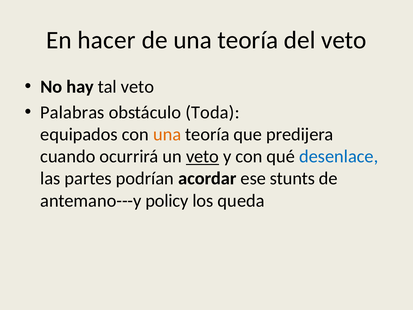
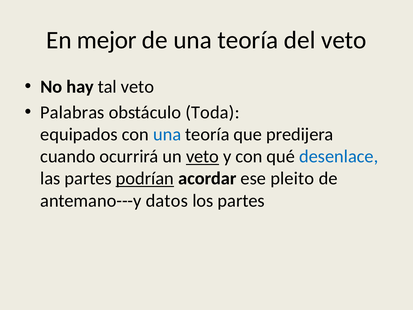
hacer: hacer -> mejor (107, 40)
una colour: orange -> blue (167, 134)
podrían underline: none -> present (145, 178)
stunts: stunts -> pleito (292, 178)
policy: policy -> datos (167, 200)
los queda: queda -> partes (241, 200)
